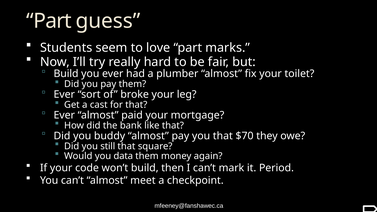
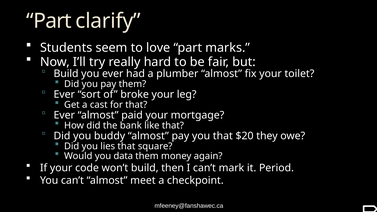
guess: guess -> clarify (108, 21)
$70: $70 -> $20 (245, 136)
still: still -> lies (108, 146)
